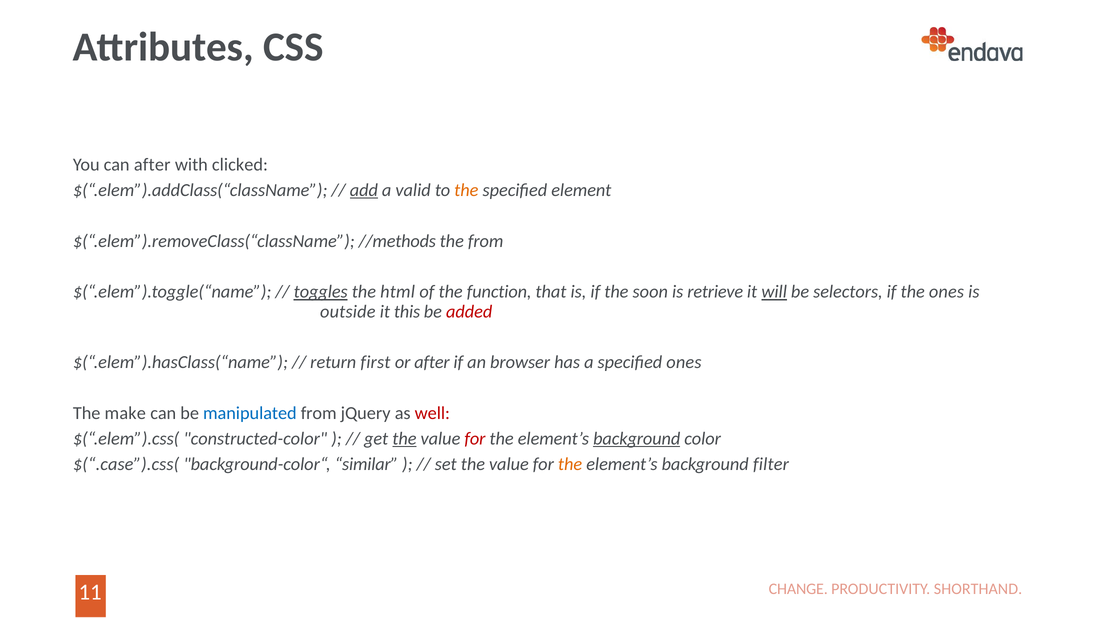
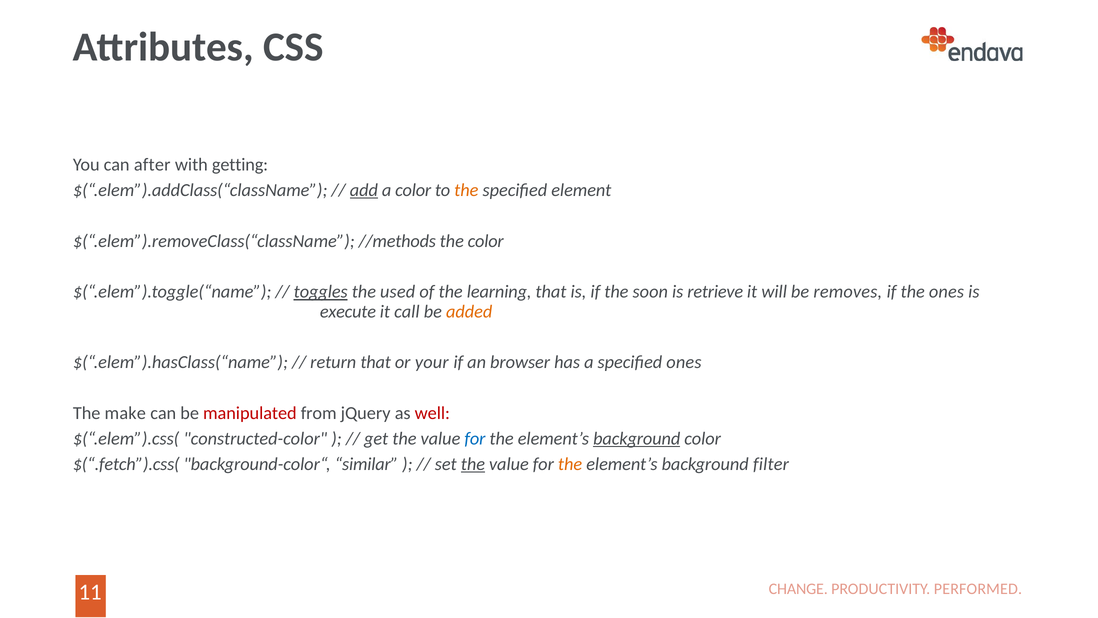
clicked: clicked -> getting (240, 165)
a valid: valid -> color (413, 190)
the from: from -> color (486, 241)
html: html -> used (398, 292)
function: function -> learning (499, 292)
will underline: present -> none (774, 292)
selectors: selectors -> removes (848, 292)
outside: outside -> execute (348, 311)
this: this -> call (407, 311)
added colour: red -> orange (469, 311)
return first: first -> that (376, 362)
or after: after -> your (432, 362)
manipulated colour: blue -> red (250, 413)
the underline: present -> none (404, 438)
for colour: red -> blue (475, 438)
$(“.case”).css(: $(“.case”).css( -> $(“.fetch”).css( (126, 464)
the underline: none -> present (473, 464)
SHORTHAND: SHORTHAND -> PERFORMED (978, 589)
